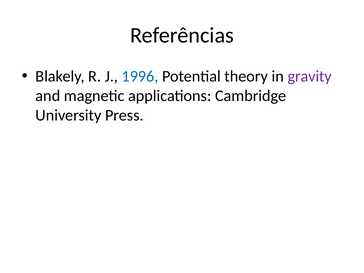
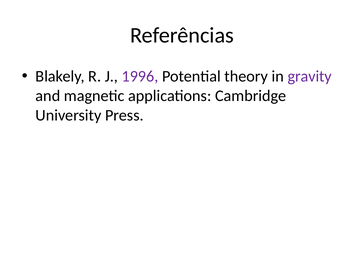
1996 colour: blue -> purple (140, 76)
